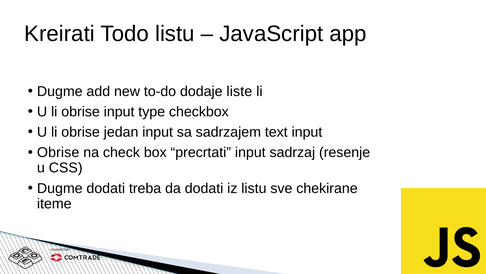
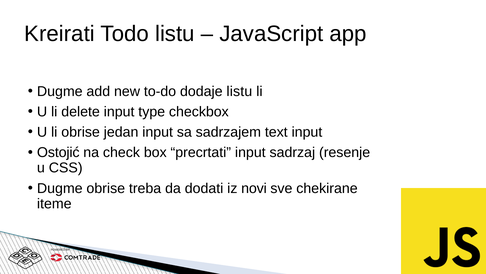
dodaje liste: liste -> listu (239, 91)
obrise: obrise -> delete (81, 112)
Obrise: Obrise -> Ostojić (58, 152)
Dugme dodati: dodati -> obrise (106, 188)
iz listu: listu -> novi (254, 188)
